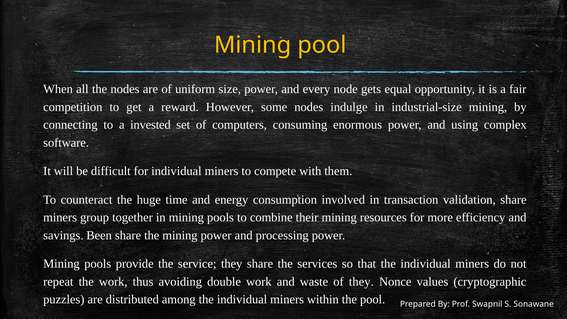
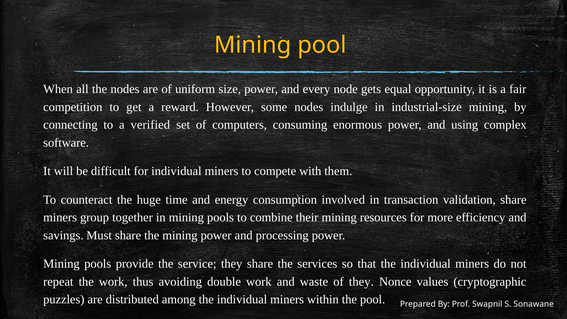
invested: invested -> verified (150, 125)
Been: Been -> Must (99, 235)
